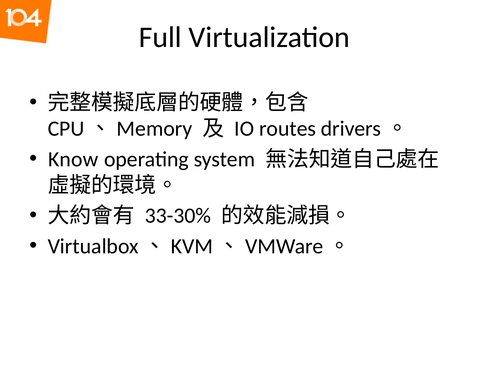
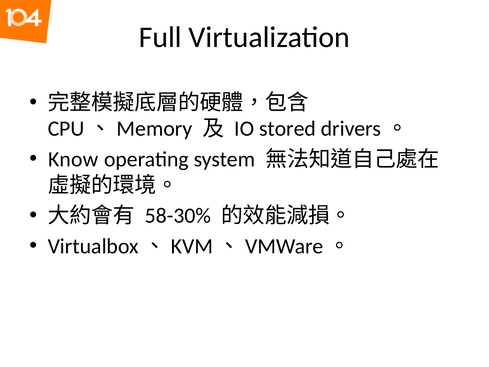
routes: routes -> stored (288, 129)
33-30%: 33-30% -> 58-30% (178, 216)
